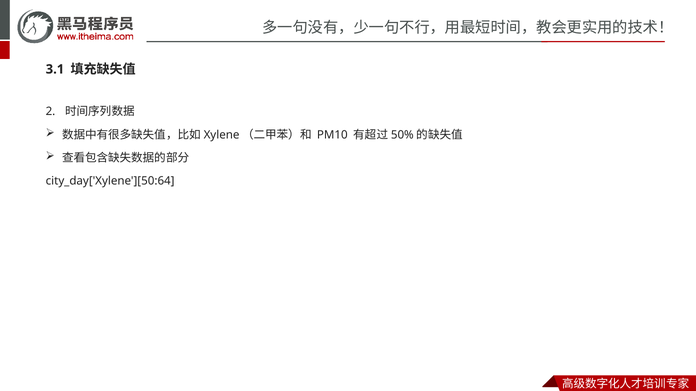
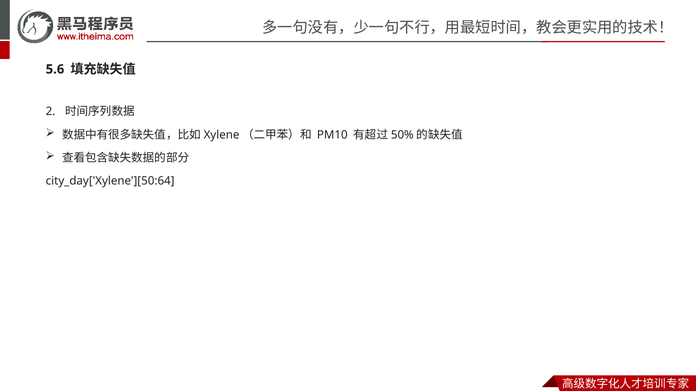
3.1: 3.1 -> 5.6 (55, 69)
